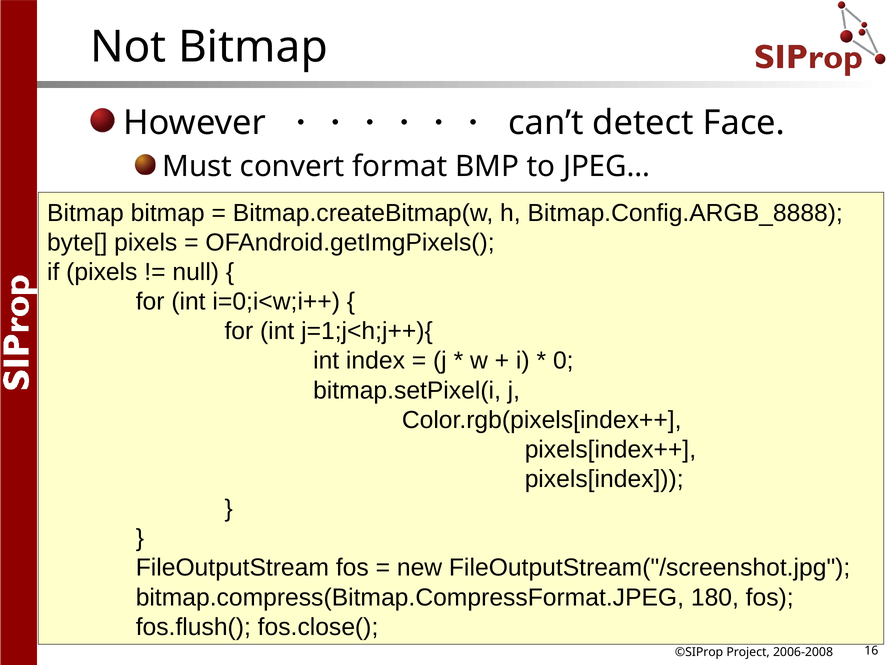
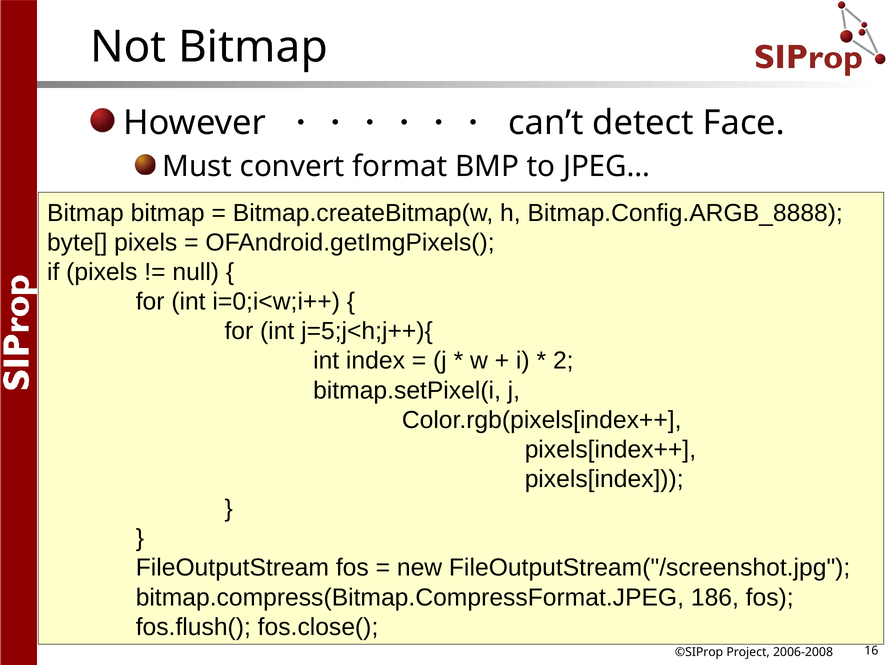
j=1;j<h;j++){: j=1;j<h;j++){ -> j=5;j<h;j++){ (367, 331)
0: 0 -> 2 (563, 361)
180: 180 -> 186 (715, 598)
